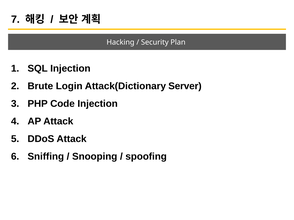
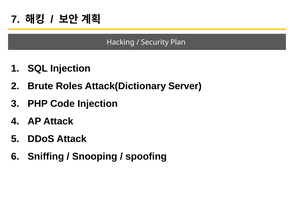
Login: Login -> Roles (69, 86)
